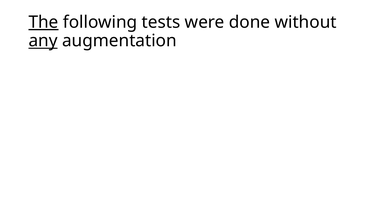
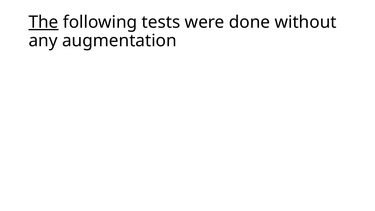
any underline: present -> none (43, 41)
